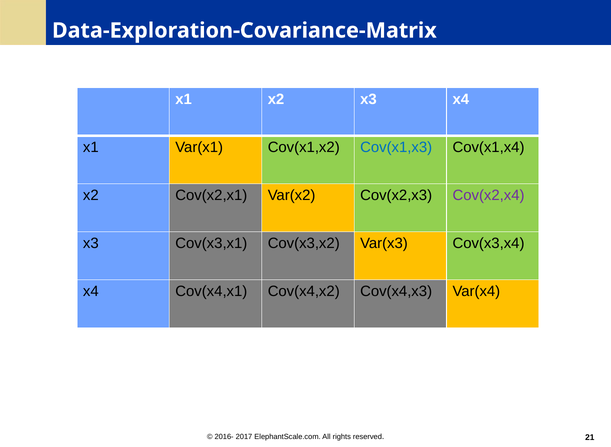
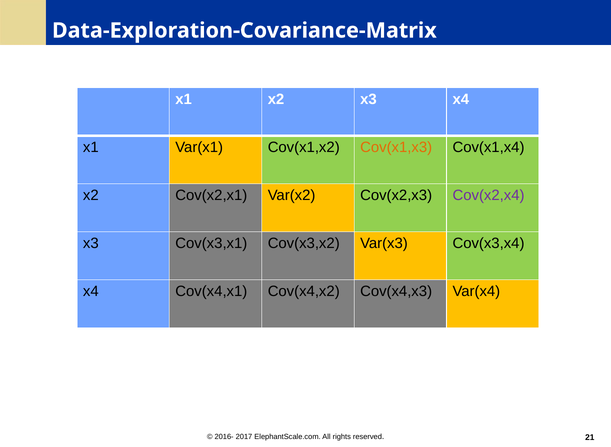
Cov(x1,x3 colour: blue -> orange (396, 147)
